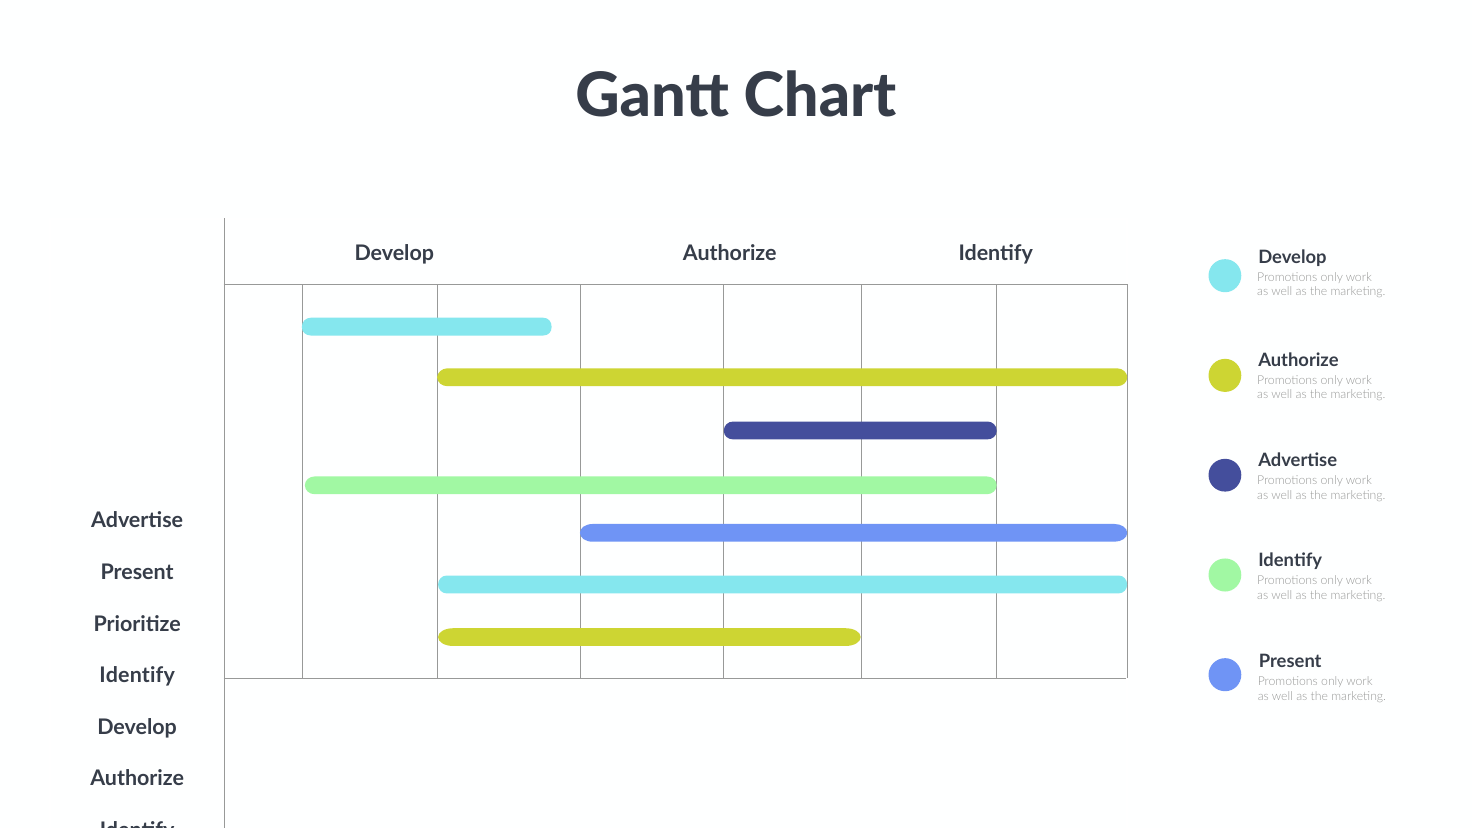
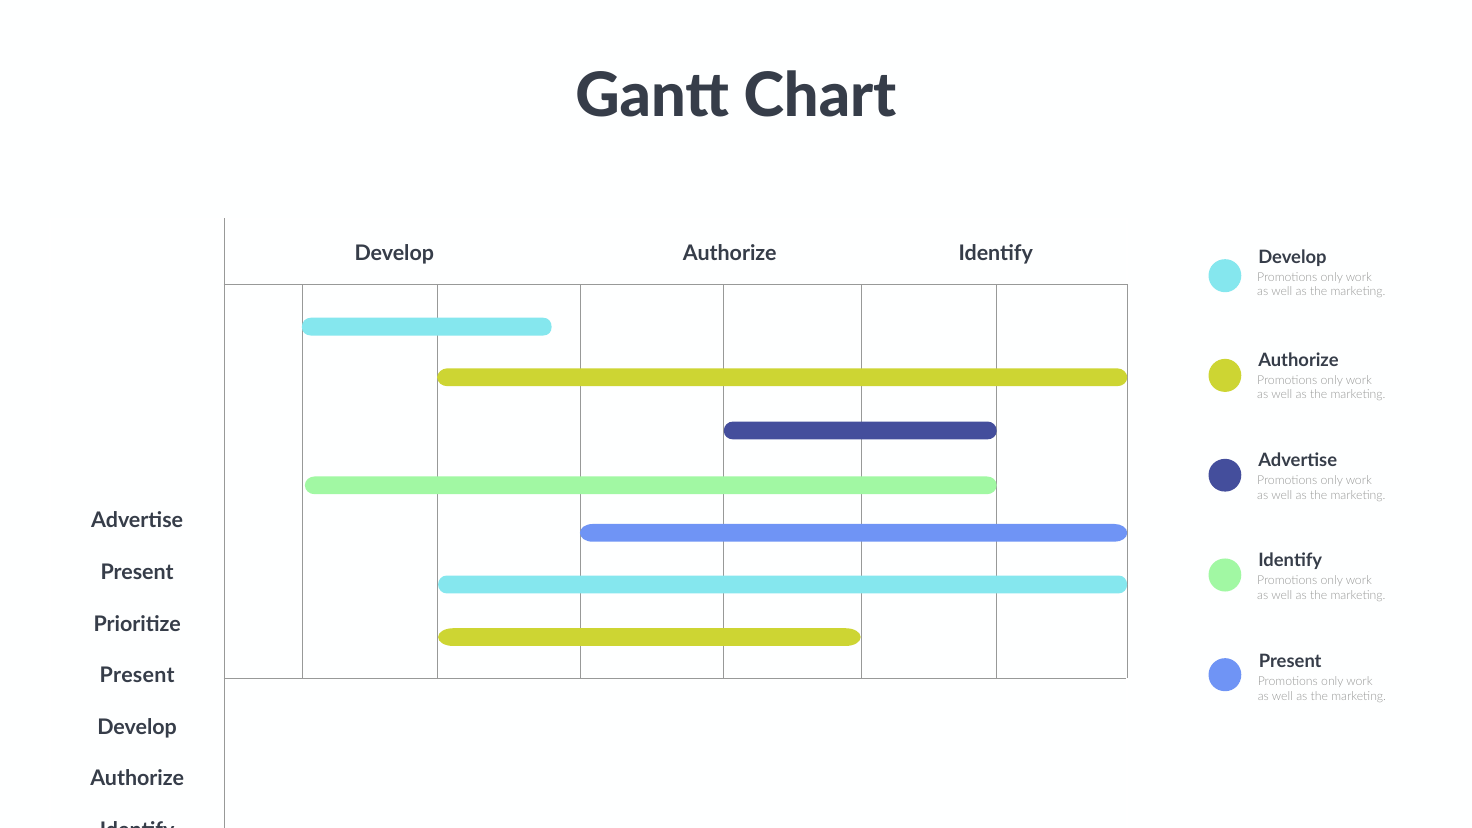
Identify: Identify -> Present (137, 676)
